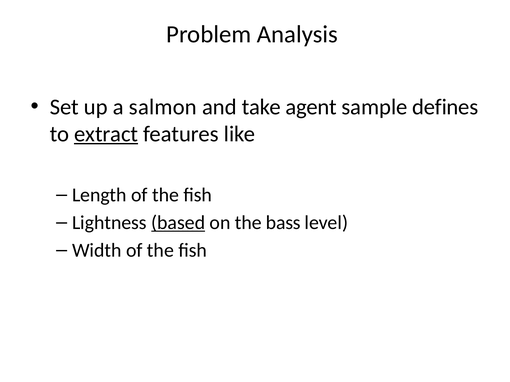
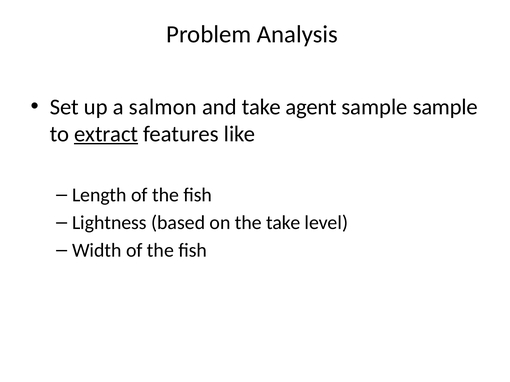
sample defines: defines -> sample (445, 107)
based underline: present -> none (178, 223)
the bass: bass -> take (283, 223)
